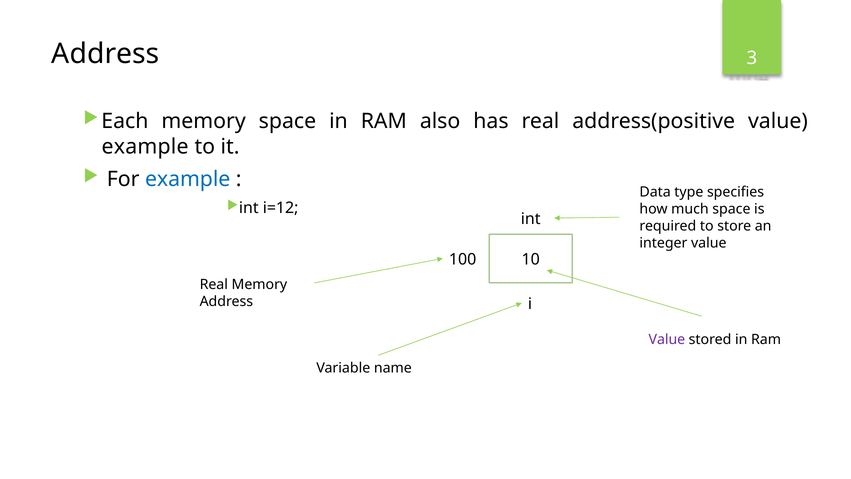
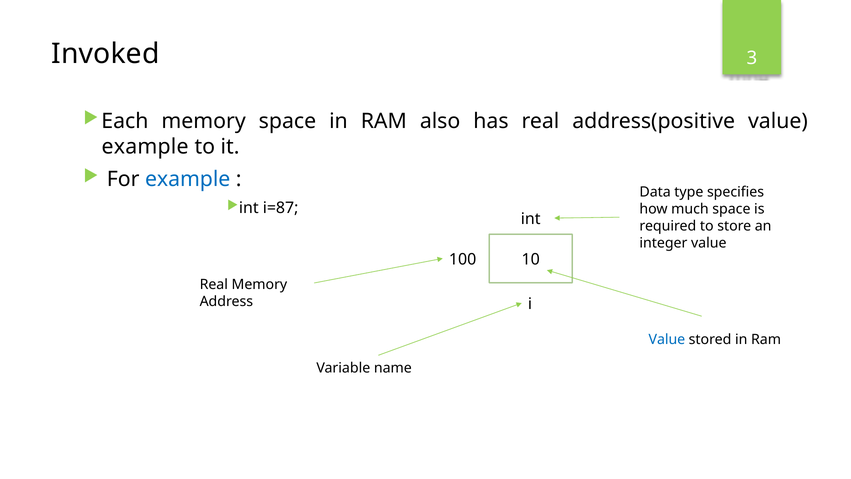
Address: Address -> Invoked (105, 54)
i=12: i=12 -> i=87 (281, 208)
Value colour: purple -> blue (667, 340)
